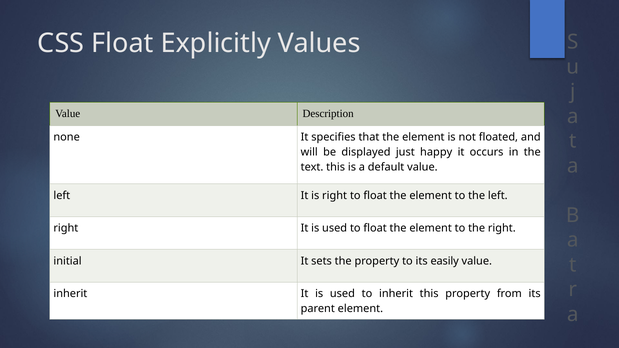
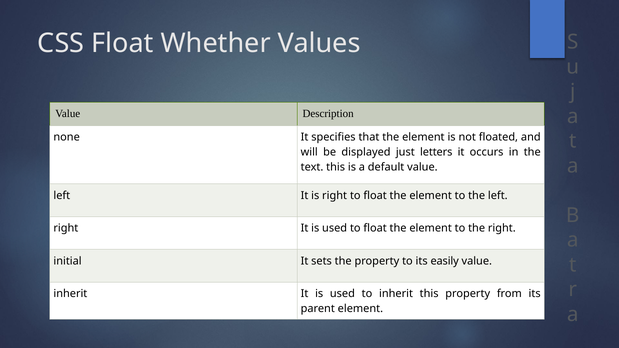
Explicitly: Explicitly -> Whether (216, 43)
happy: happy -> letters (436, 152)
